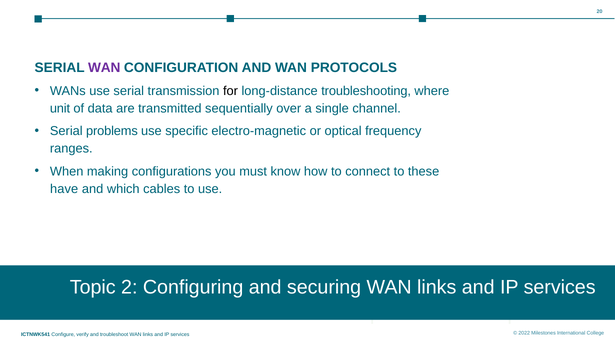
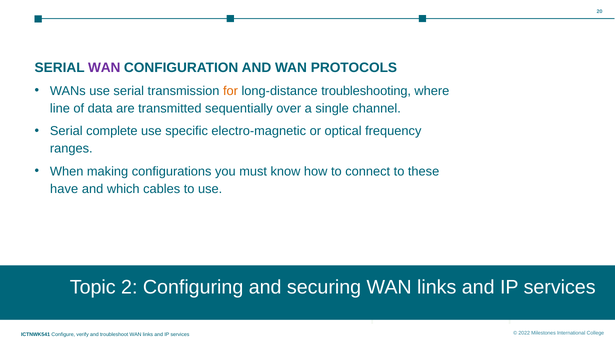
for colour: black -> orange (230, 91)
unit: unit -> line (60, 108)
problems: problems -> complete (112, 131)
